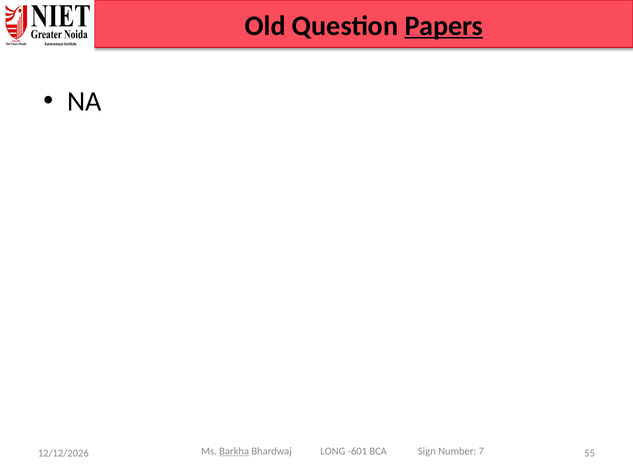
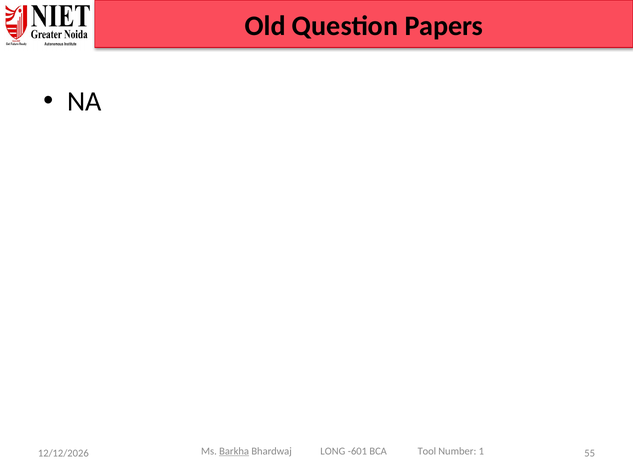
Papers underline: present -> none (444, 26)
Sign: Sign -> Tool (427, 451)
7: 7 -> 1 (481, 451)
